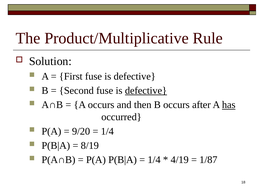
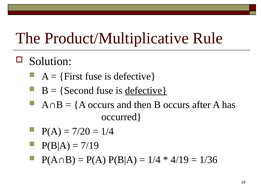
has underline: present -> none (229, 105)
9/20: 9/20 -> 7/20 (81, 131)
8/19: 8/19 -> 7/19 (90, 145)
1/87: 1/87 -> 1/36 (208, 160)
